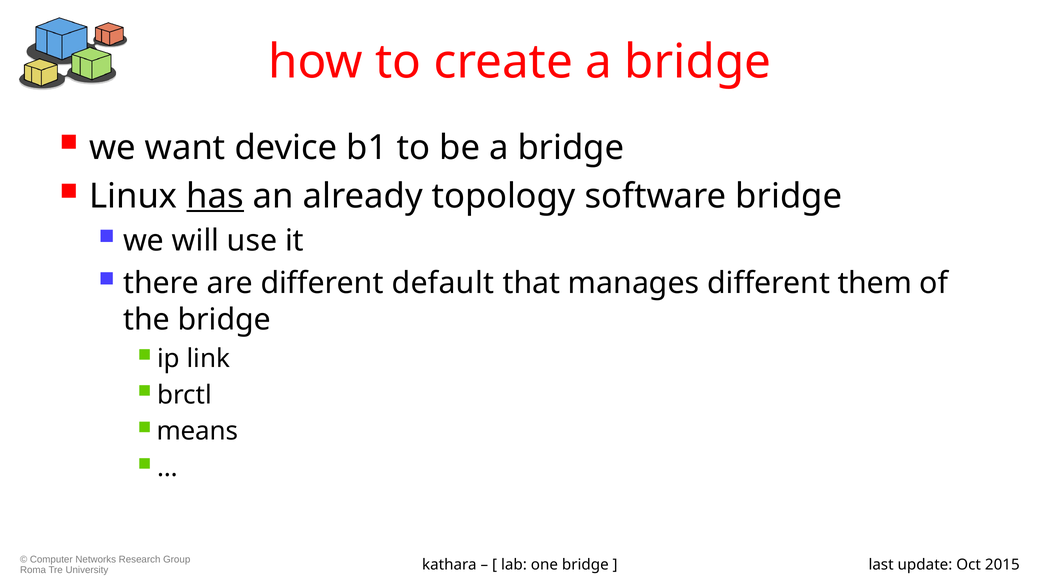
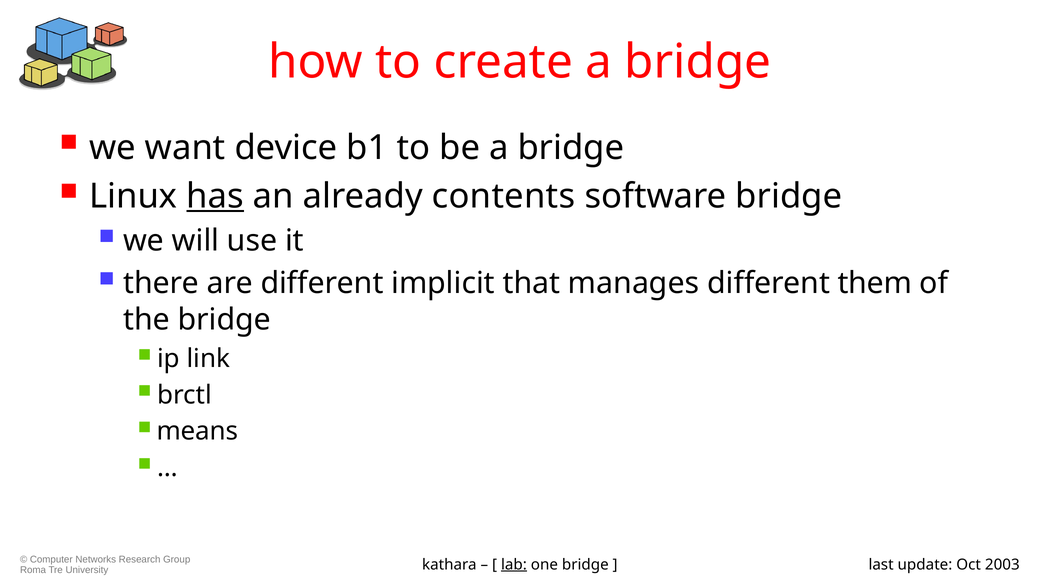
topology: topology -> contents (504, 196)
default: default -> implicit (443, 283)
lab underline: none -> present (514, 565)
2015: 2015 -> 2003 (1002, 565)
